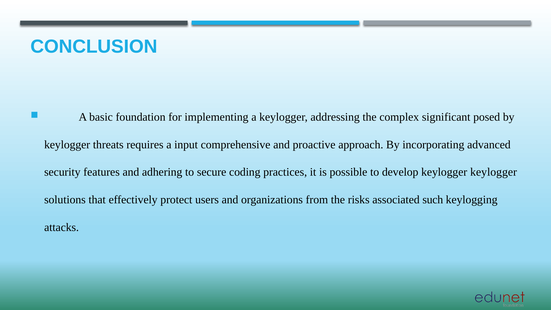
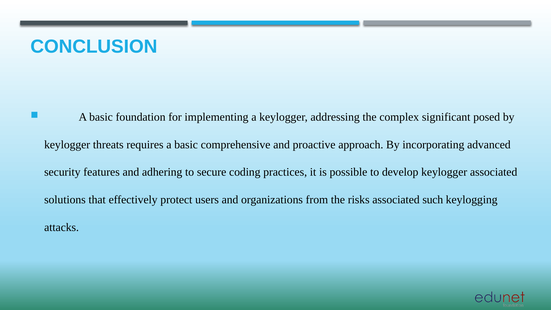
requires a input: input -> basic (186, 145)
keylogger keylogger: keylogger -> associated (494, 172)
